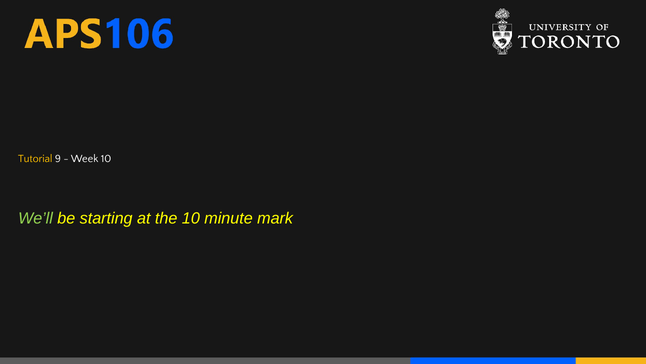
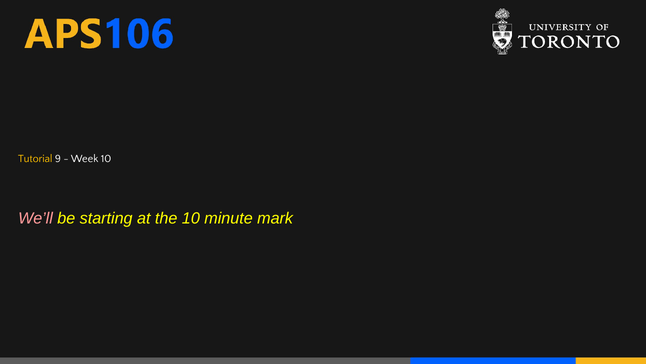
We’ll colour: light green -> pink (36, 218)
